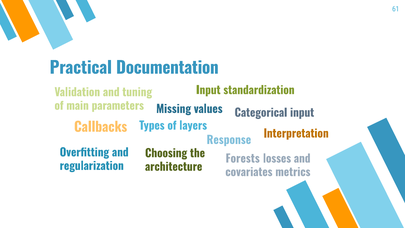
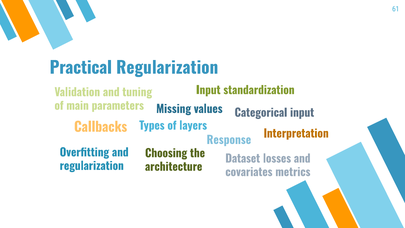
Practical Documentation: Documentation -> Regularization (167, 68)
Forests: Forests -> Dataset (243, 159)
